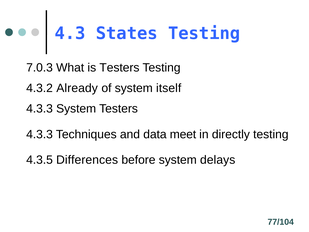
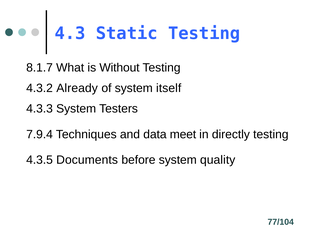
States: States -> Static (127, 33)
7.0.3: 7.0.3 -> 8.1.7 (40, 68)
is Testers: Testers -> Without (119, 68)
4.3.3: 4.3.3 -> 7.9.4 (40, 134)
Differences: Differences -> Documents (87, 160)
delays: delays -> quality (218, 160)
